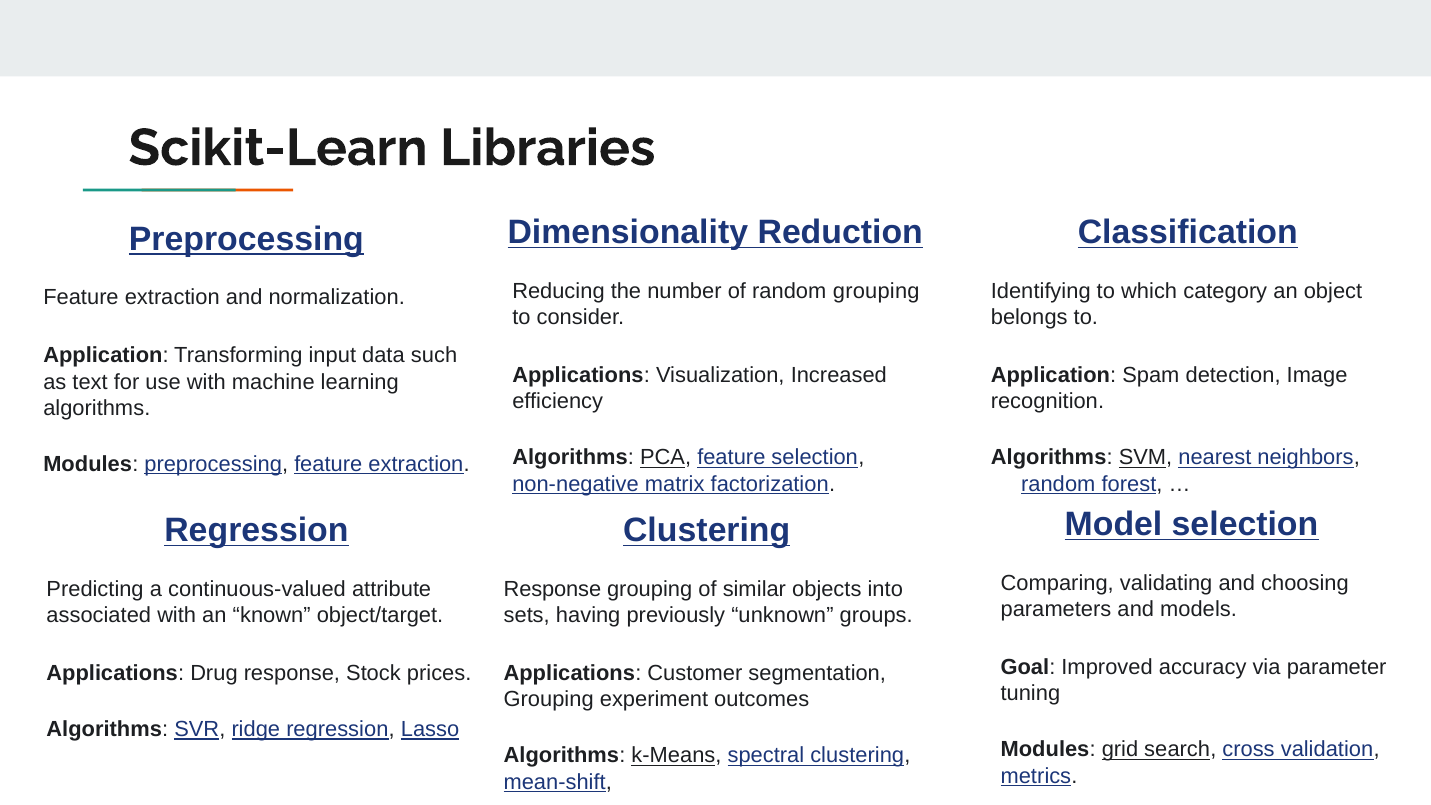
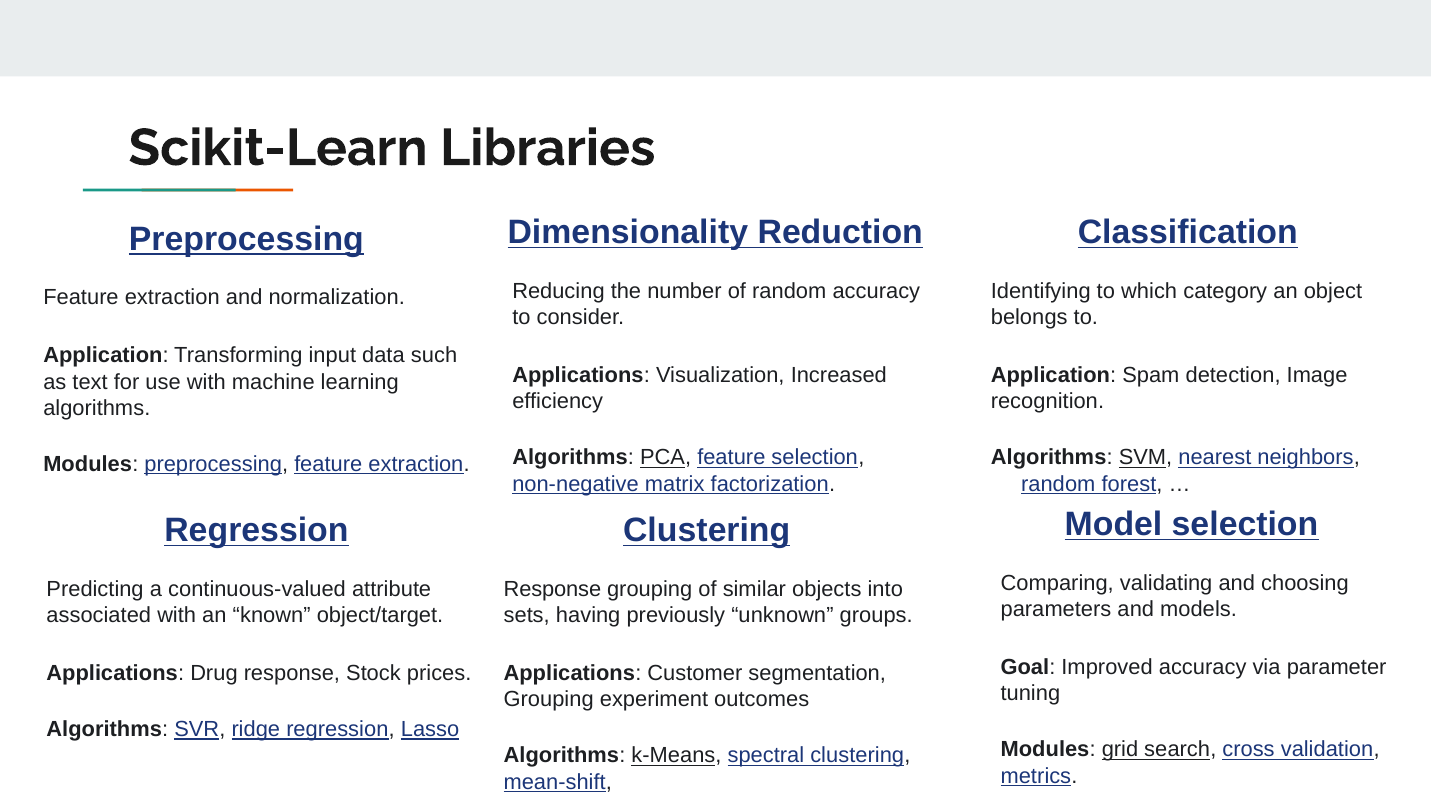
random grouping: grouping -> accuracy (876, 291)
